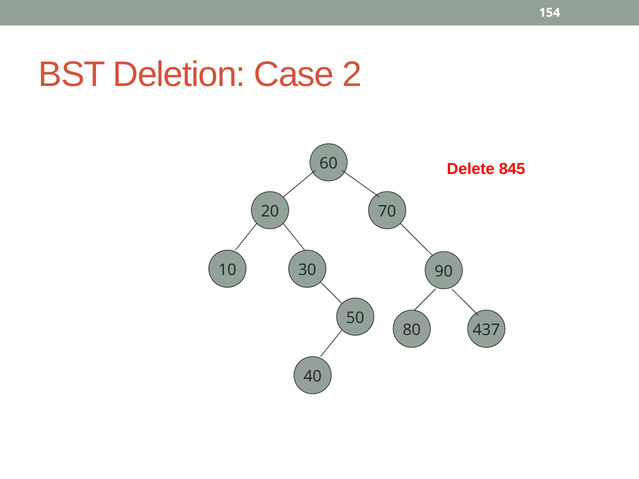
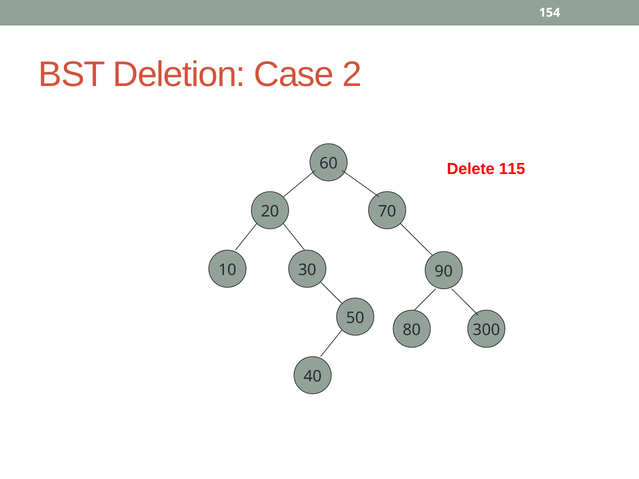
845: 845 -> 115 (512, 169)
437: 437 -> 300 (486, 330)
